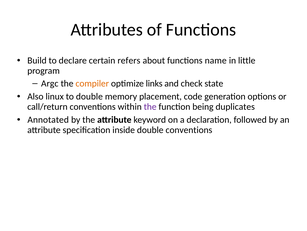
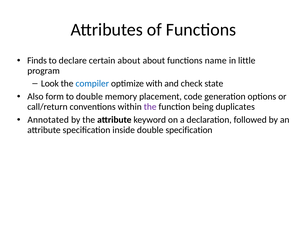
Build: Build -> Finds (37, 60)
certain refers: refers -> about (129, 60)
Argc: Argc -> Look (50, 83)
compiler colour: orange -> blue (92, 83)
links: links -> with (154, 83)
linux: linux -> form (55, 96)
double conventions: conventions -> specification (189, 130)
